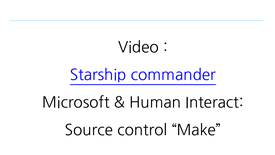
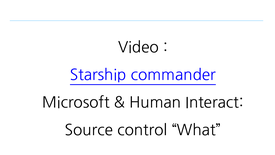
Make: Make -> What (196, 130)
